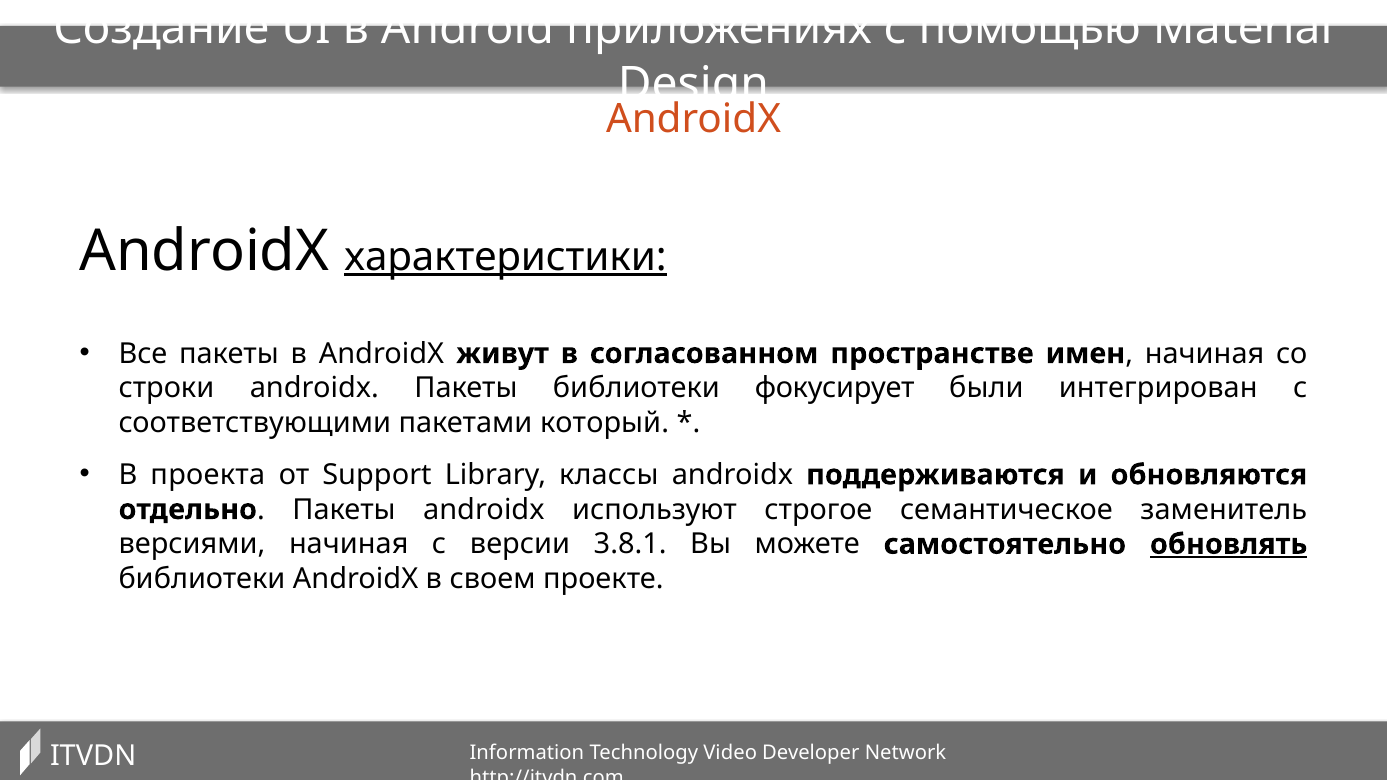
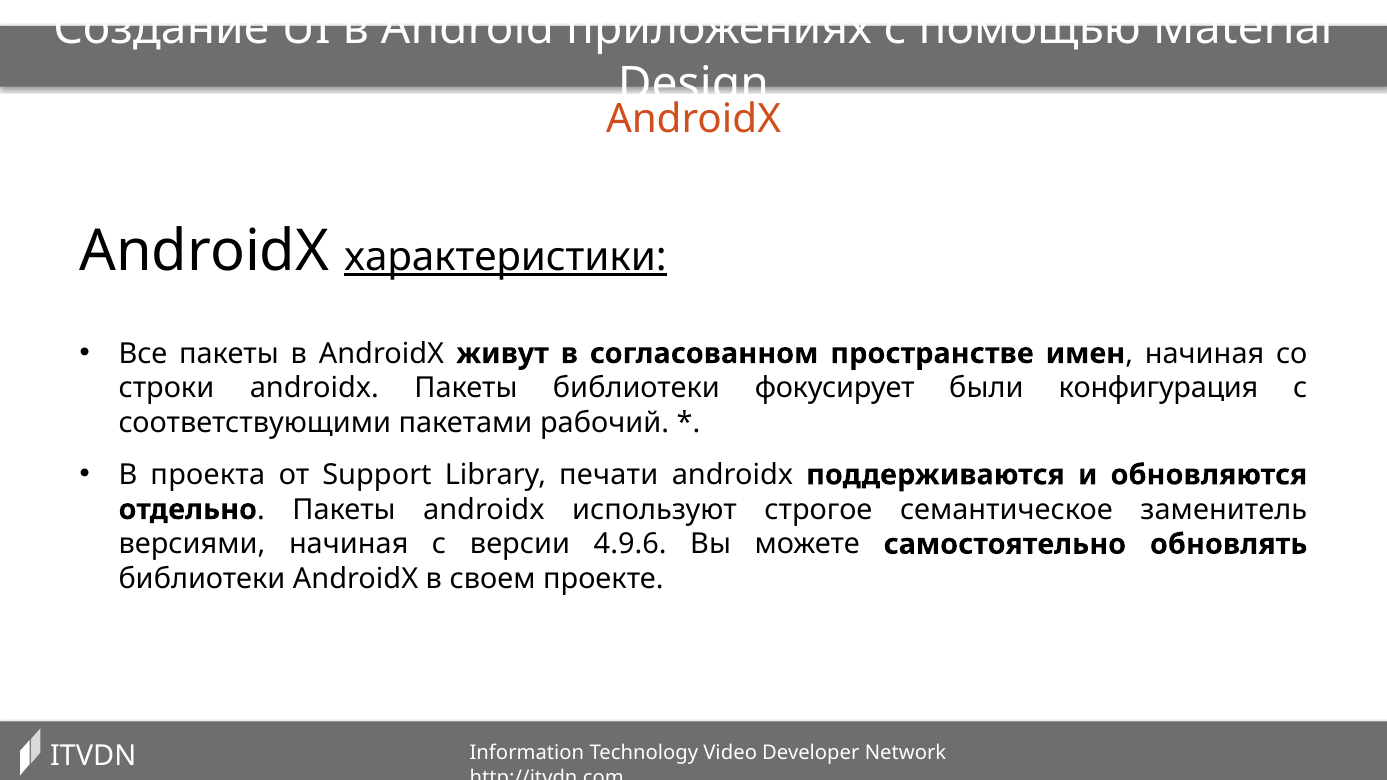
интегрирован: интегрирован -> конфигурация (1158, 388)
который: который -> рабочий (605, 423)
классы: классы -> печати (609, 475)
3.8.1: 3.8.1 -> 4.9.6 (630, 544)
обновлять underline: present -> none (1229, 544)
